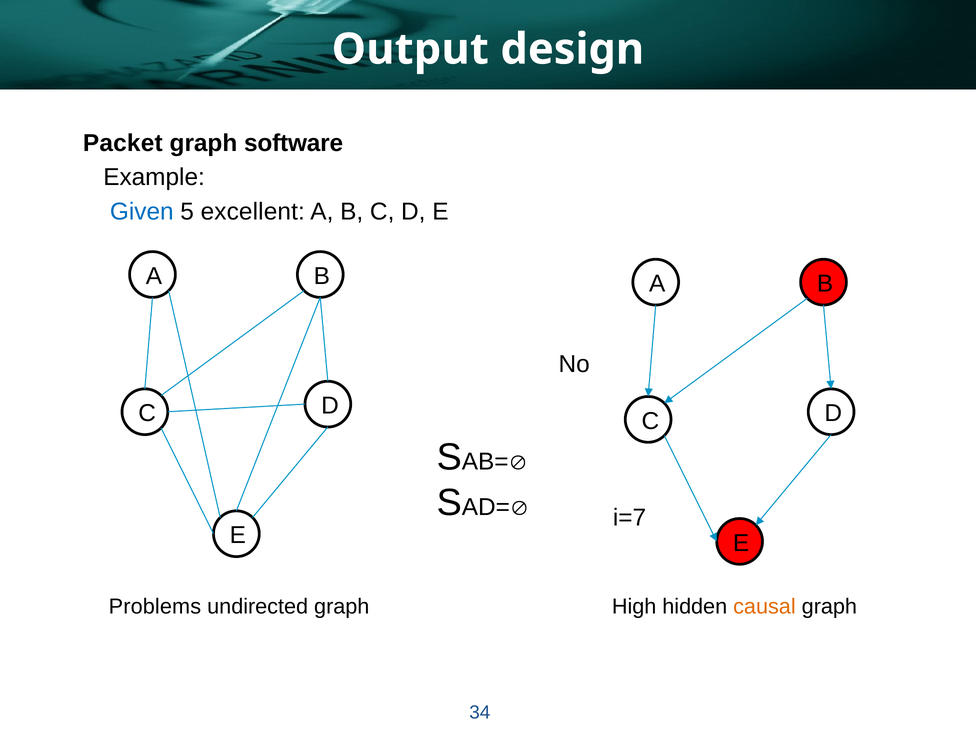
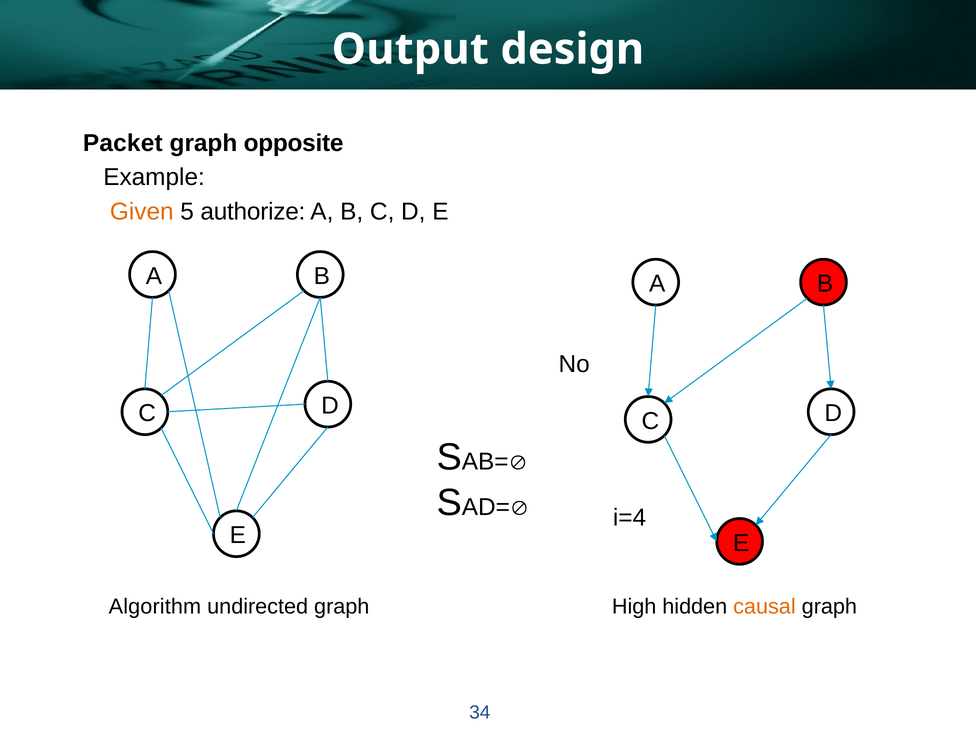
software: software -> opposite (294, 143)
Given colour: blue -> orange (142, 212)
excellent: excellent -> authorize (253, 212)
i=7: i=7 -> i=4 (630, 518)
Problems: Problems -> Algorithm (155, 606)
